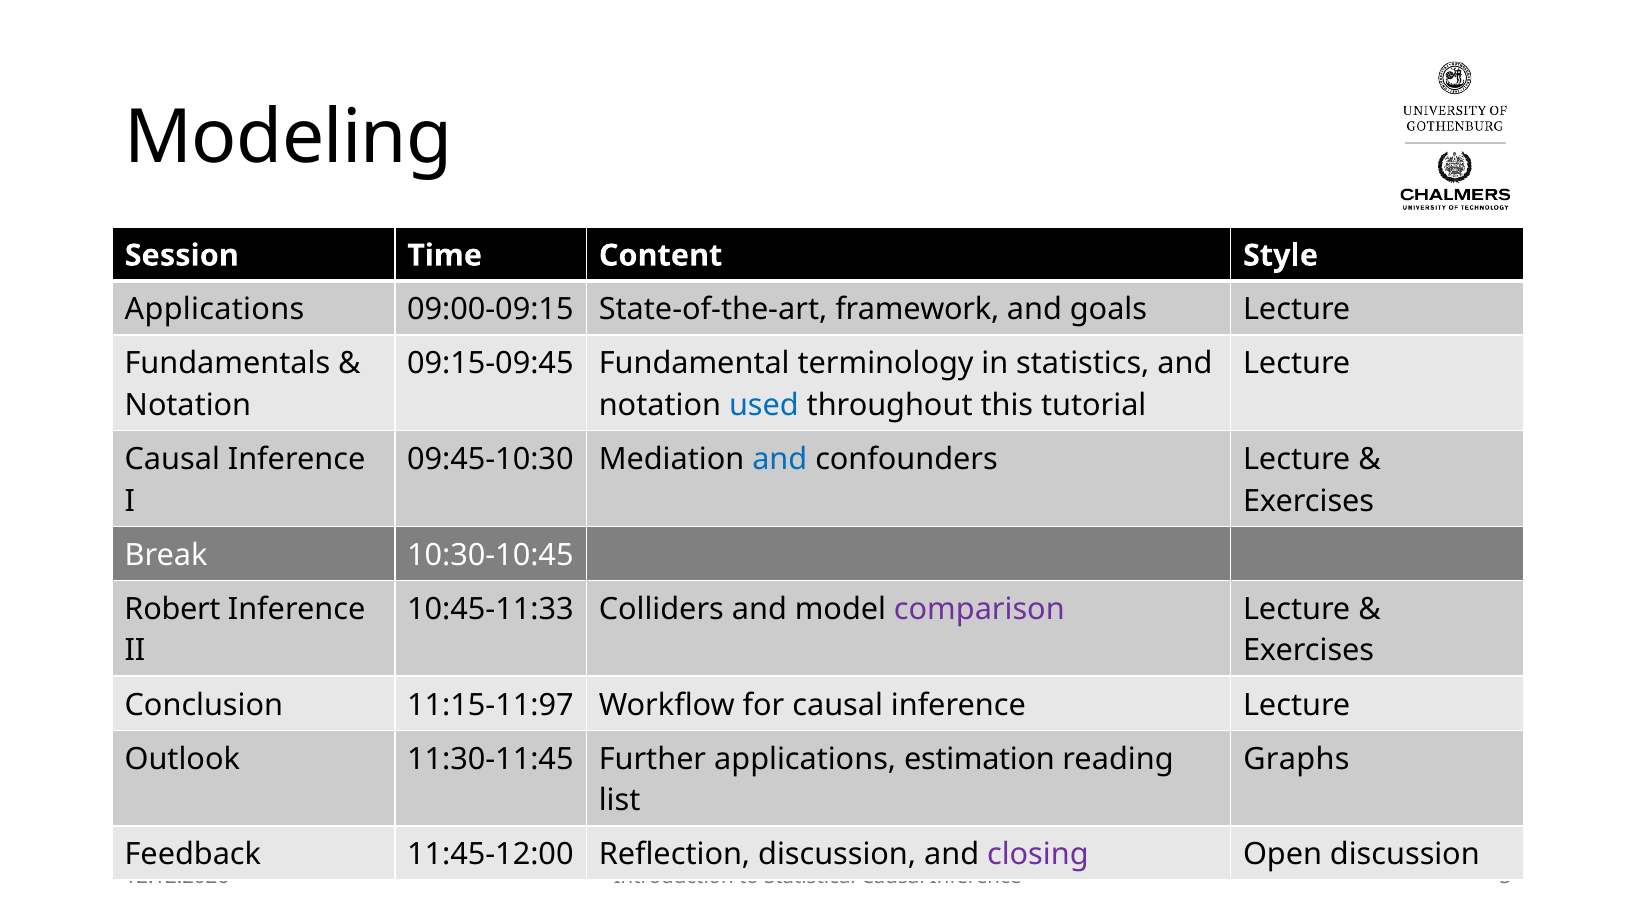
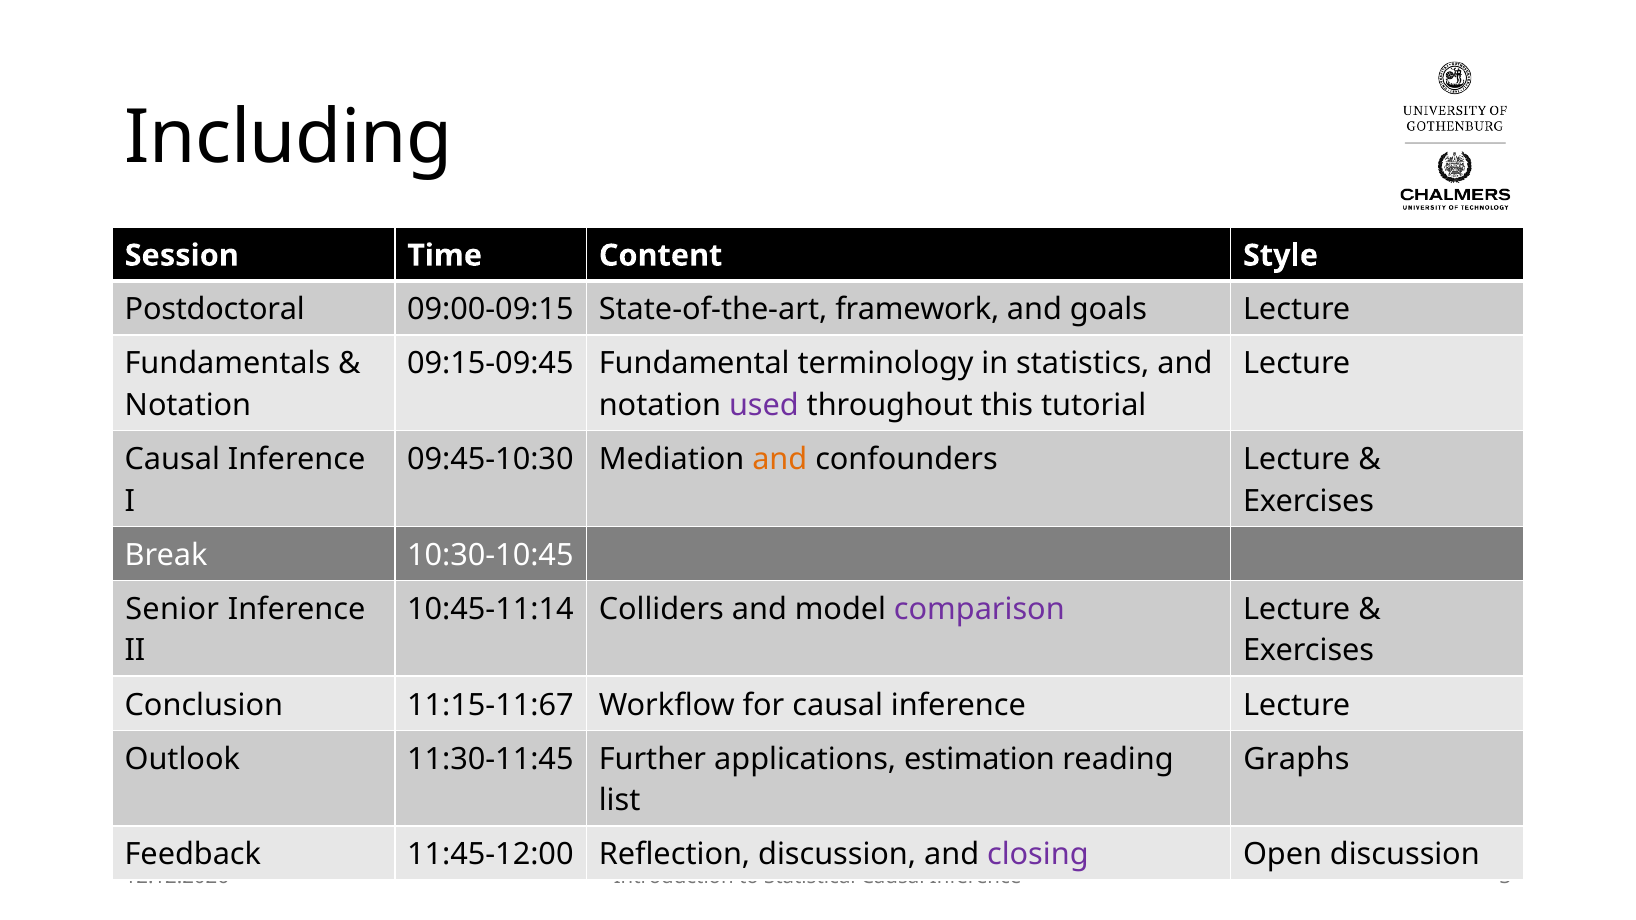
Modeling: Modeling -> Including (288, 137)
Applications: Applications -> Postdoctoral (215, 310)
used colour: blue -> purple (764, 405)
and colour: blue -> orange (780, 459)
Robert: Robert -> Senior (172, 609)
10:45-11:33: 10:45-11:33 -> 10:45-11:14 (490, 609)
11:15-11:97: 11:15-11:97 -> 11:15-11:67 (490, 705)
